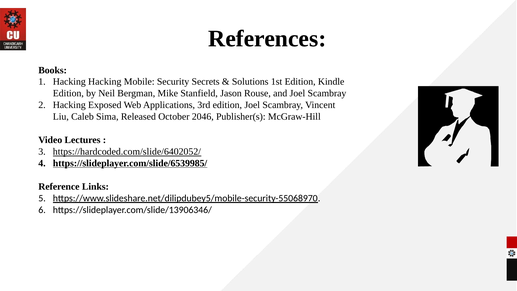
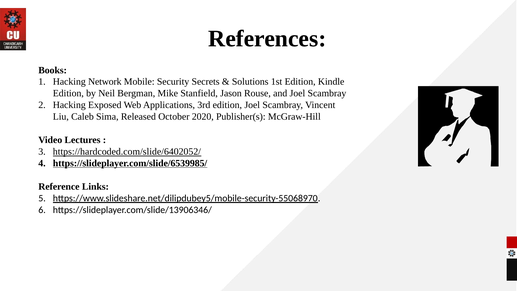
Hacking Hacking: Hacking -> Network (105, 82)
2046: 2046 -> 2020 (203, 117)
